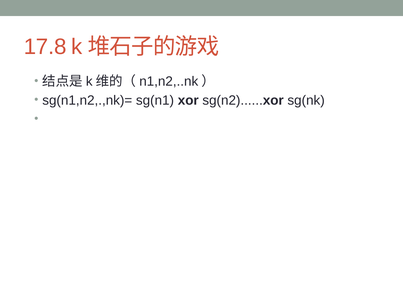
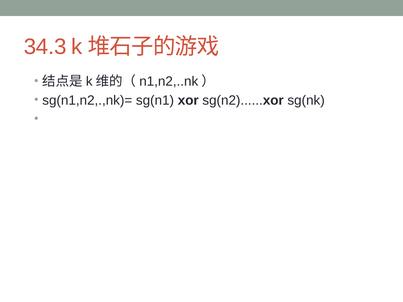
17.8: 17.8 -> 34.3 (45, 47)
